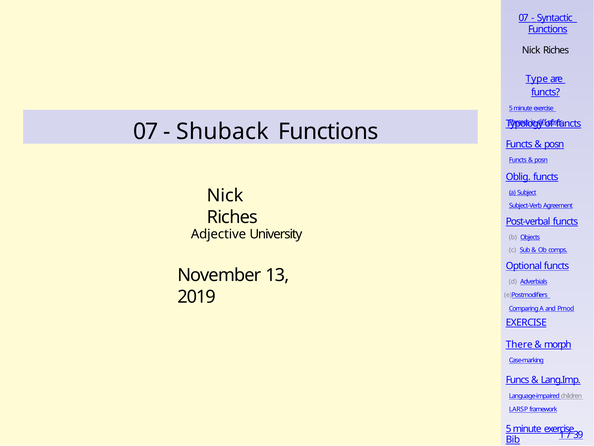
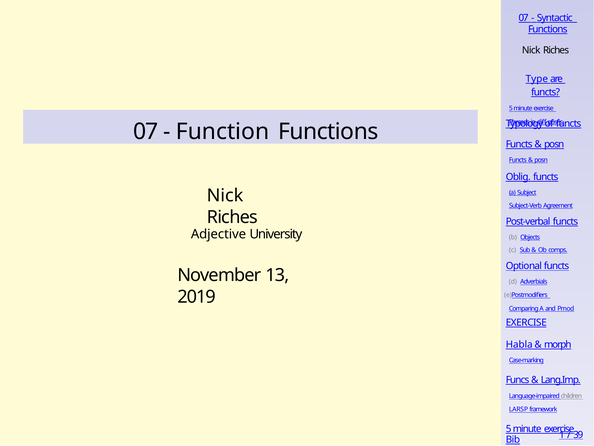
Shuback: Shuback -> Function (223, 132)
There: There -> Habla (519, 345)
